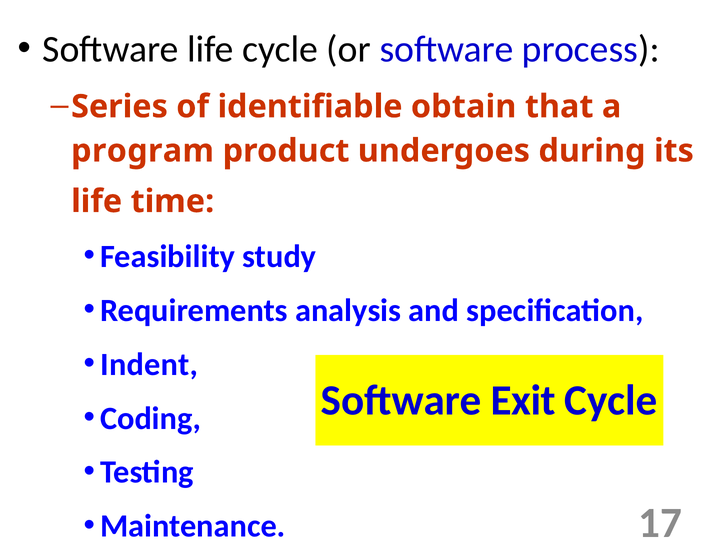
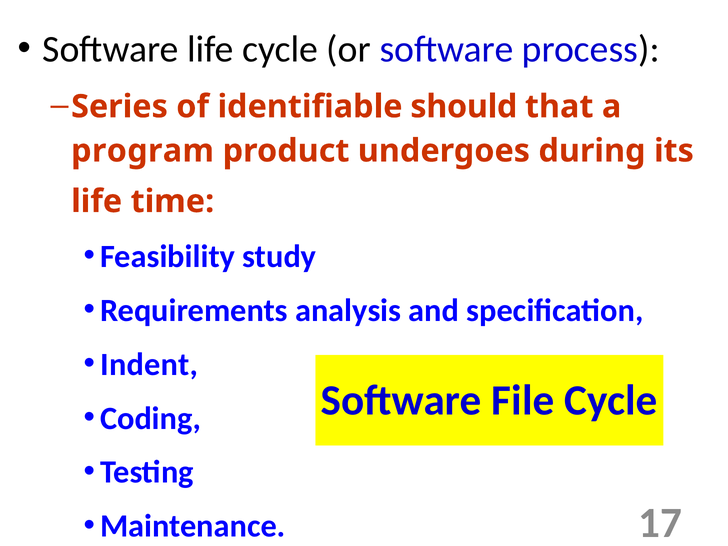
obtain: obtain -> should (464, 107)
Exit: Exit -> File (523, 401)
